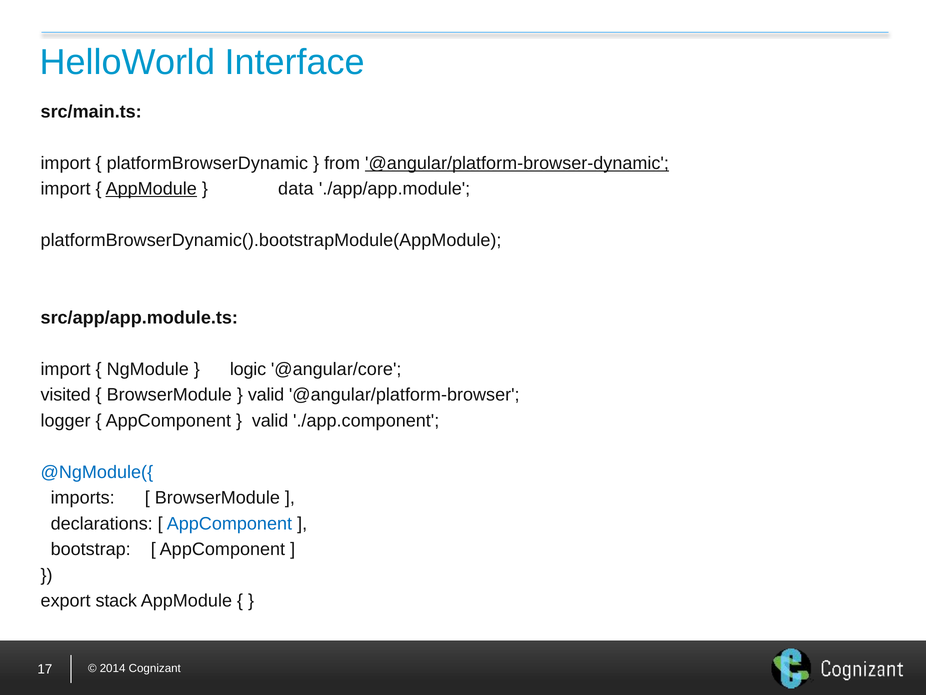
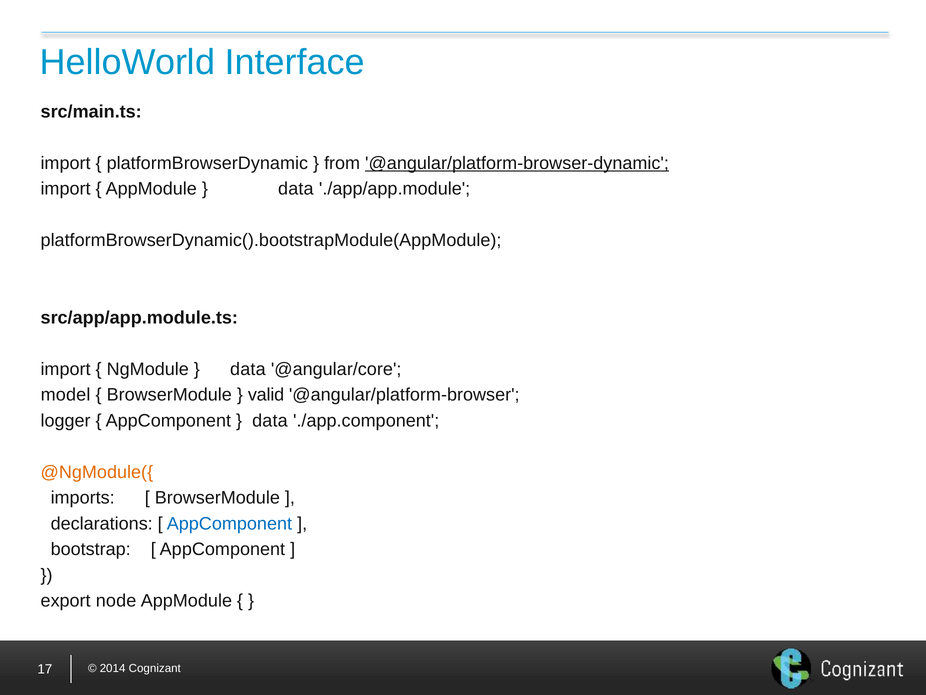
AppModule underline: present -> none (151, 189)
logic: logic -> data (248, 369)
visited: visited -> model (66, 395)
valid: valid -> data (270, 420)
@NgModule({ colour: blue -> orange (97, 472)
stack: stack -> node (116, 601)
